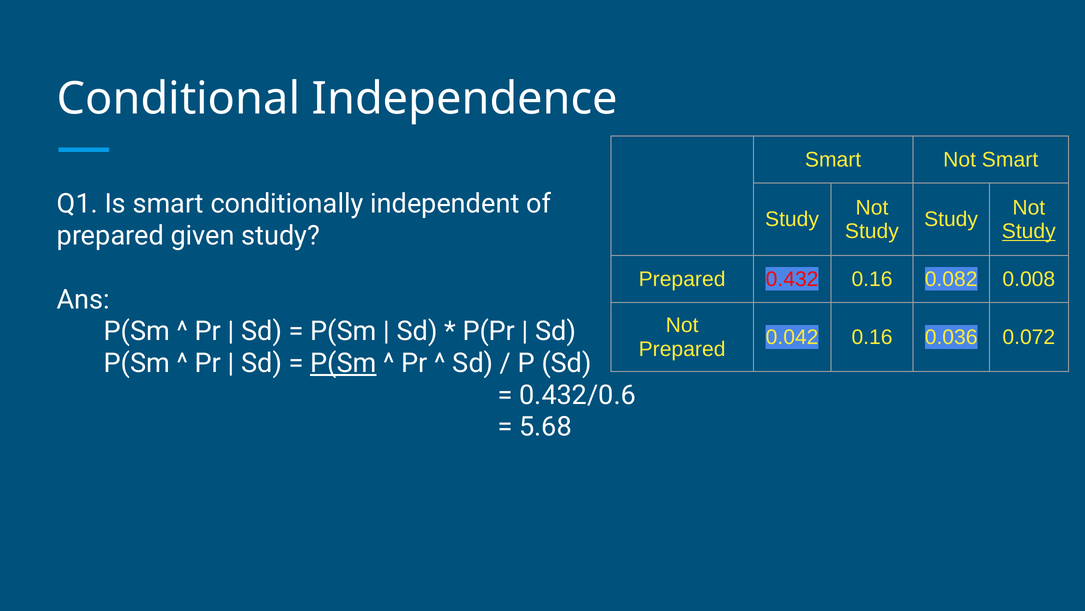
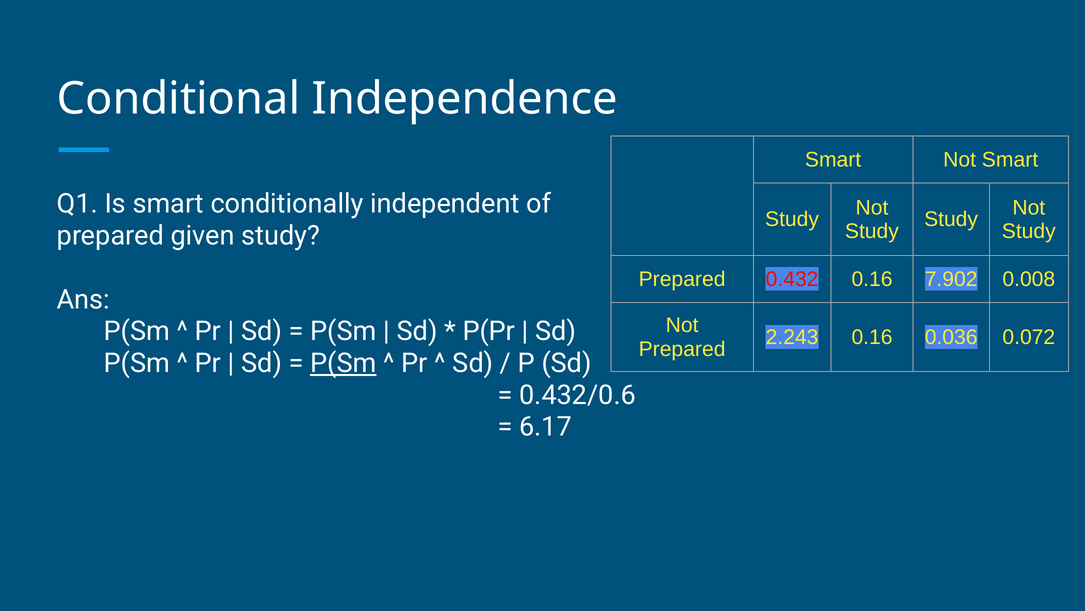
Study underline: present -> none (1029, 231)
0.082: 0.082 -> 7.902 (951, 279)
0.042: 0.042 -> 2.243 (792, 337)
5.68: 5.68 -> 6.17 (546, 427)
